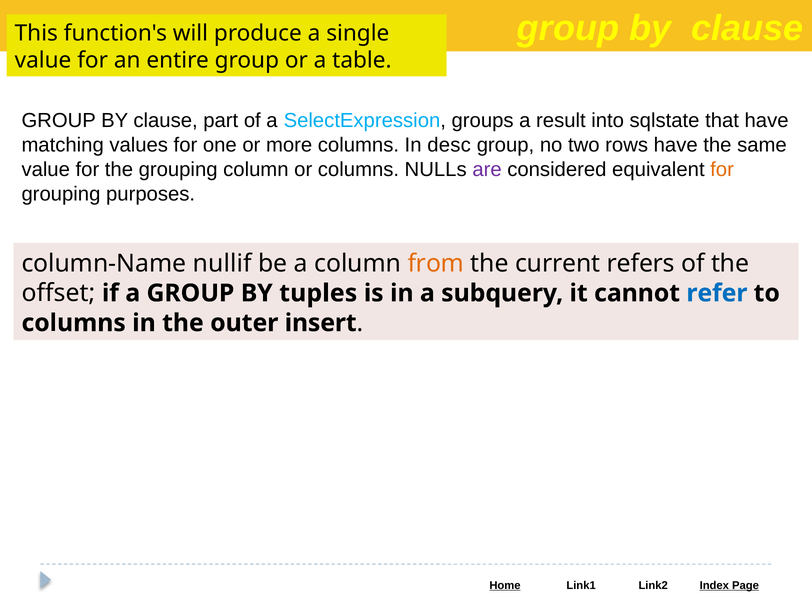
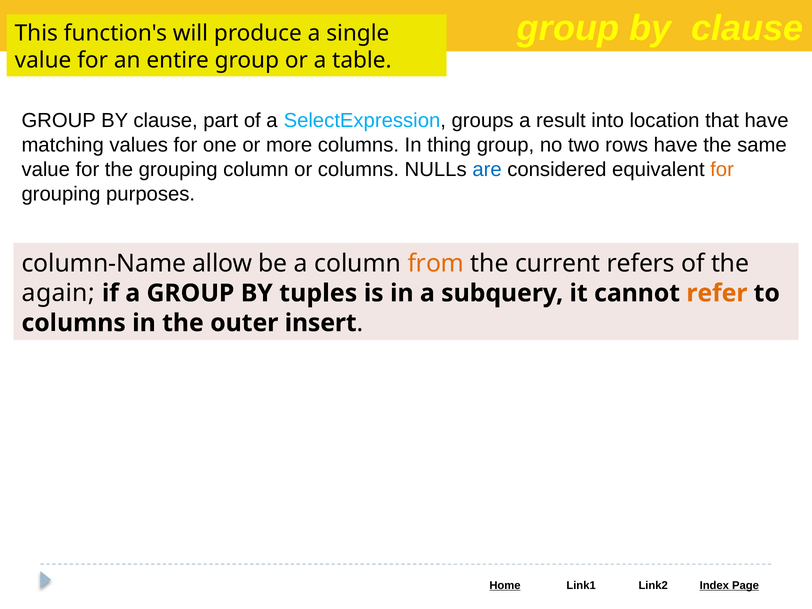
sqlstate: sqlstate -> location (665, 121)
desc: desc -> thing (449, 145)
are colour: purple -> blue (487, 169)
nullif: nullif -> allow (222, 263)
offset: offset -> again (58, 293)
refer colour: blue -> orange (717, 293)
